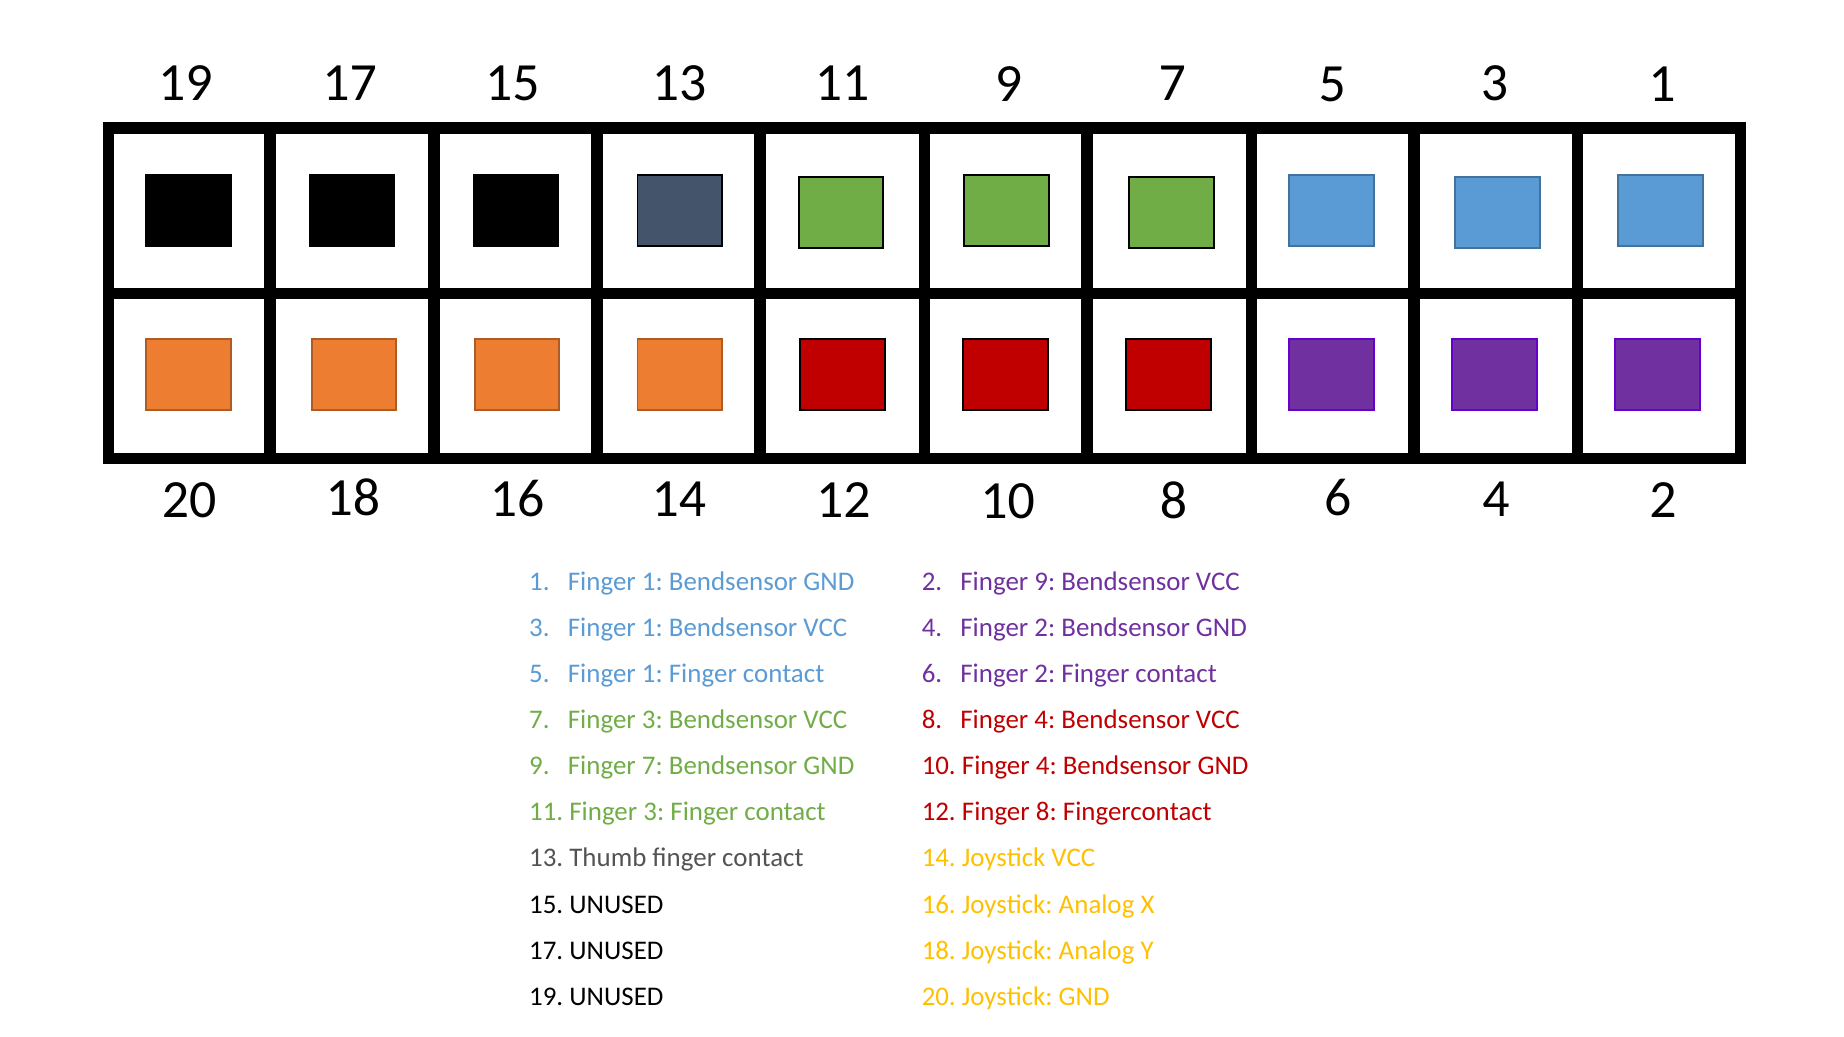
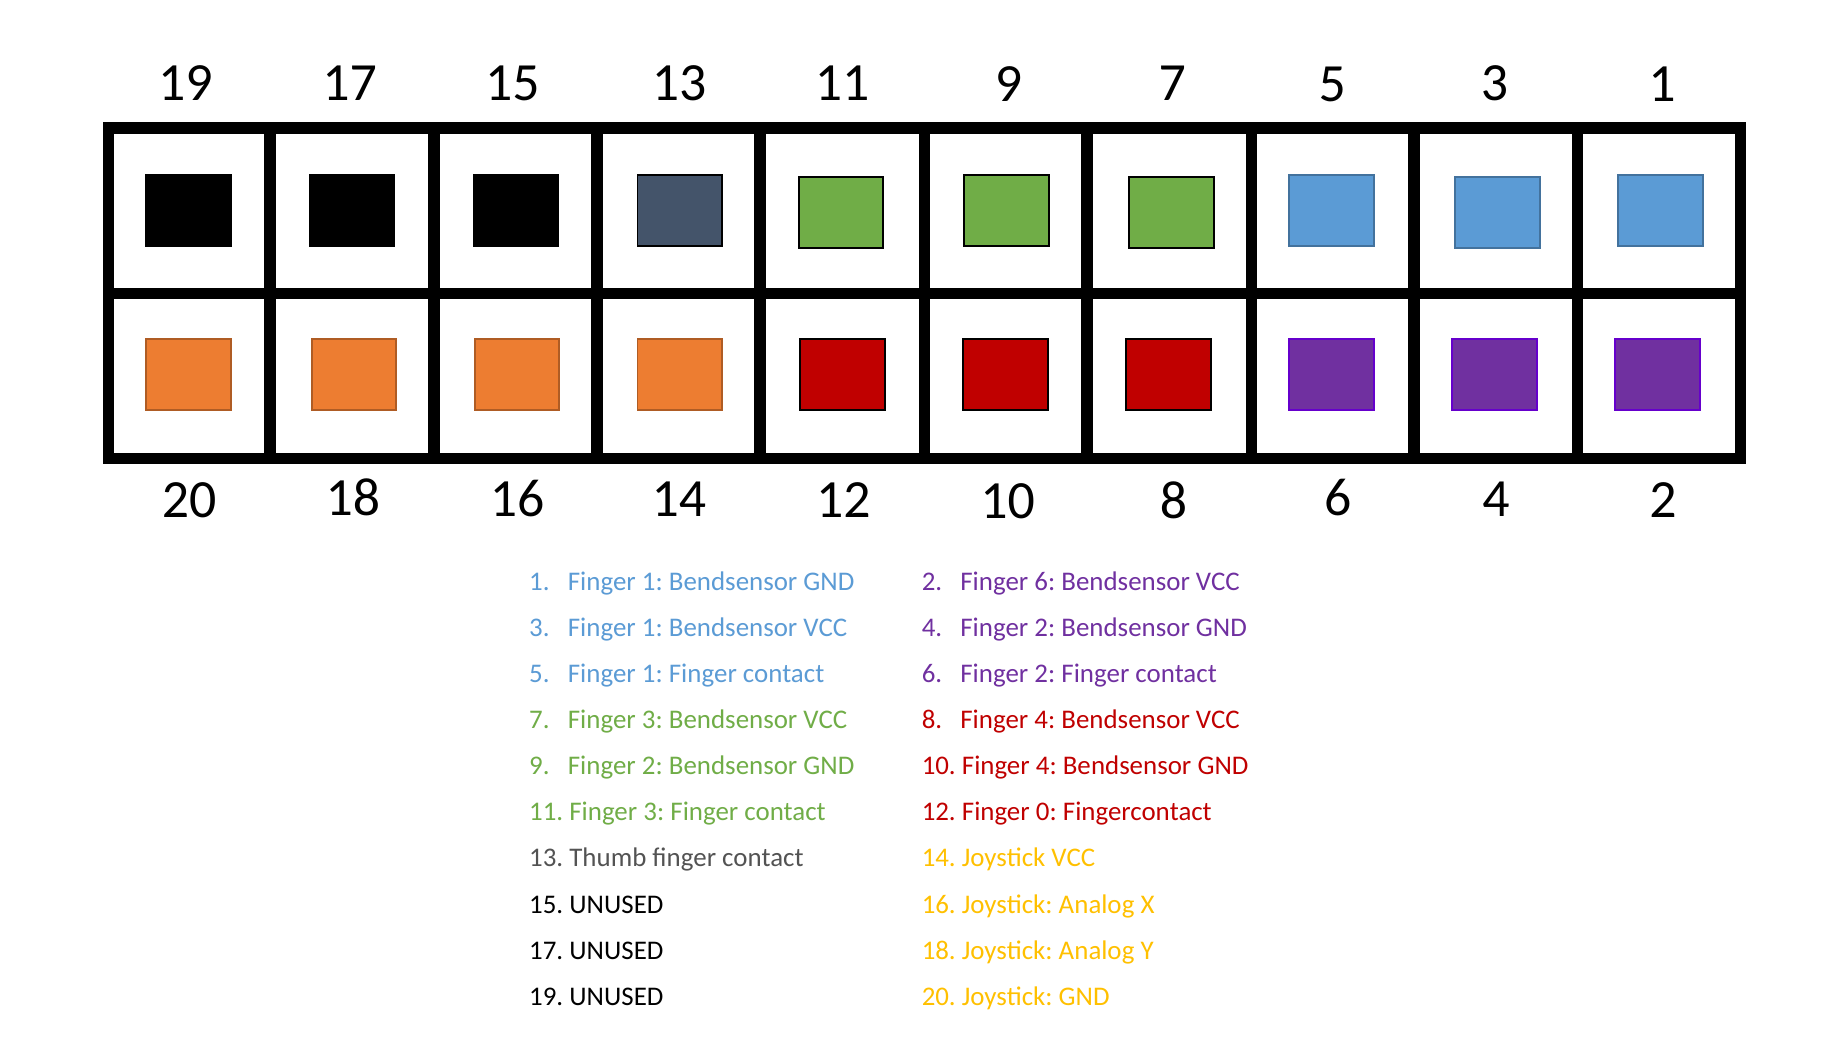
Finger 9: 9 -> 6 (1045, 581)
9 Finger 7: 7 -> 2 (652, 766)
Finger 8: 8 -> 0 (1046, 812)
